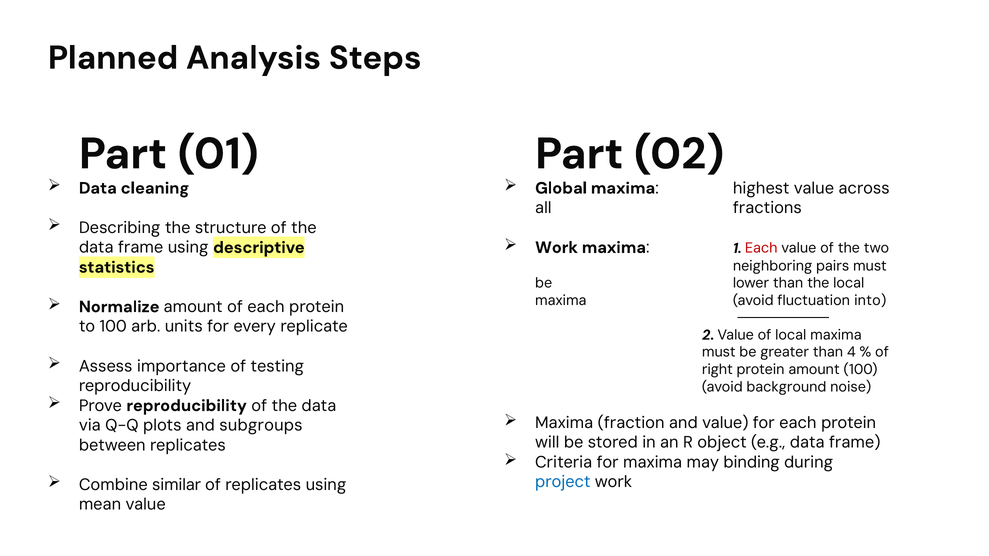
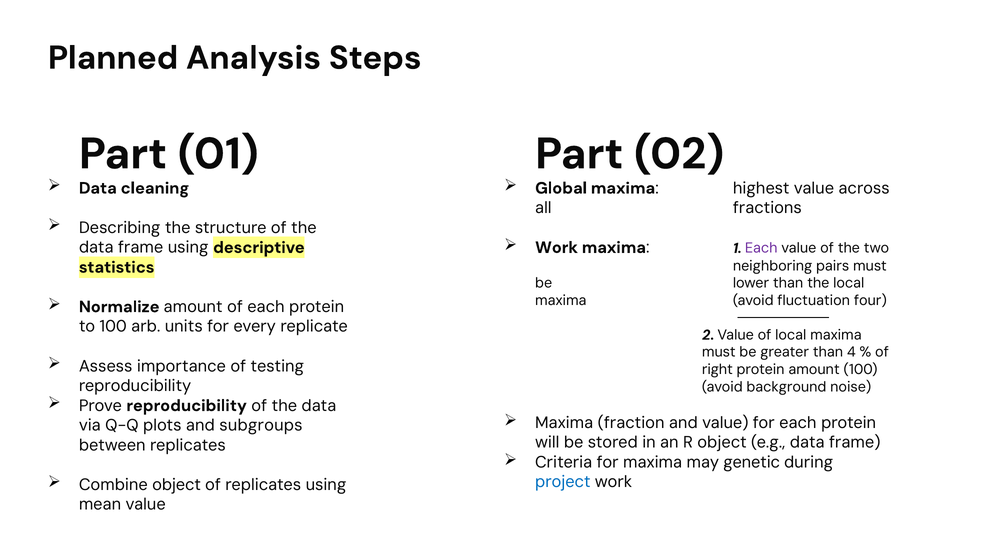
Each colour: red -> purple (761, 248)
into: into -> four (870, 301)
binding: binding -> genetic (752, 463)
Combine similar: similar -> object (177, 485)
